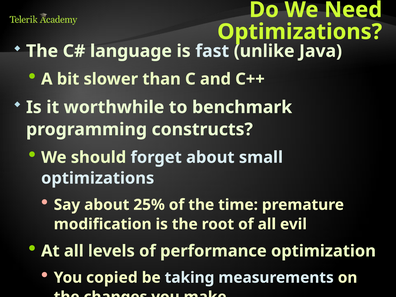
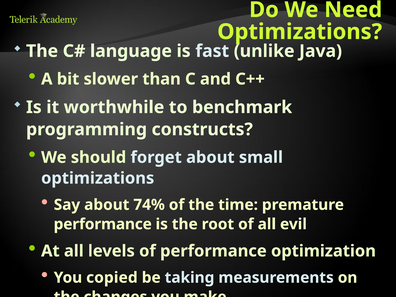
25%: 25% -> 74% (149, 205)
modification: modification -> performance (103, 224)
